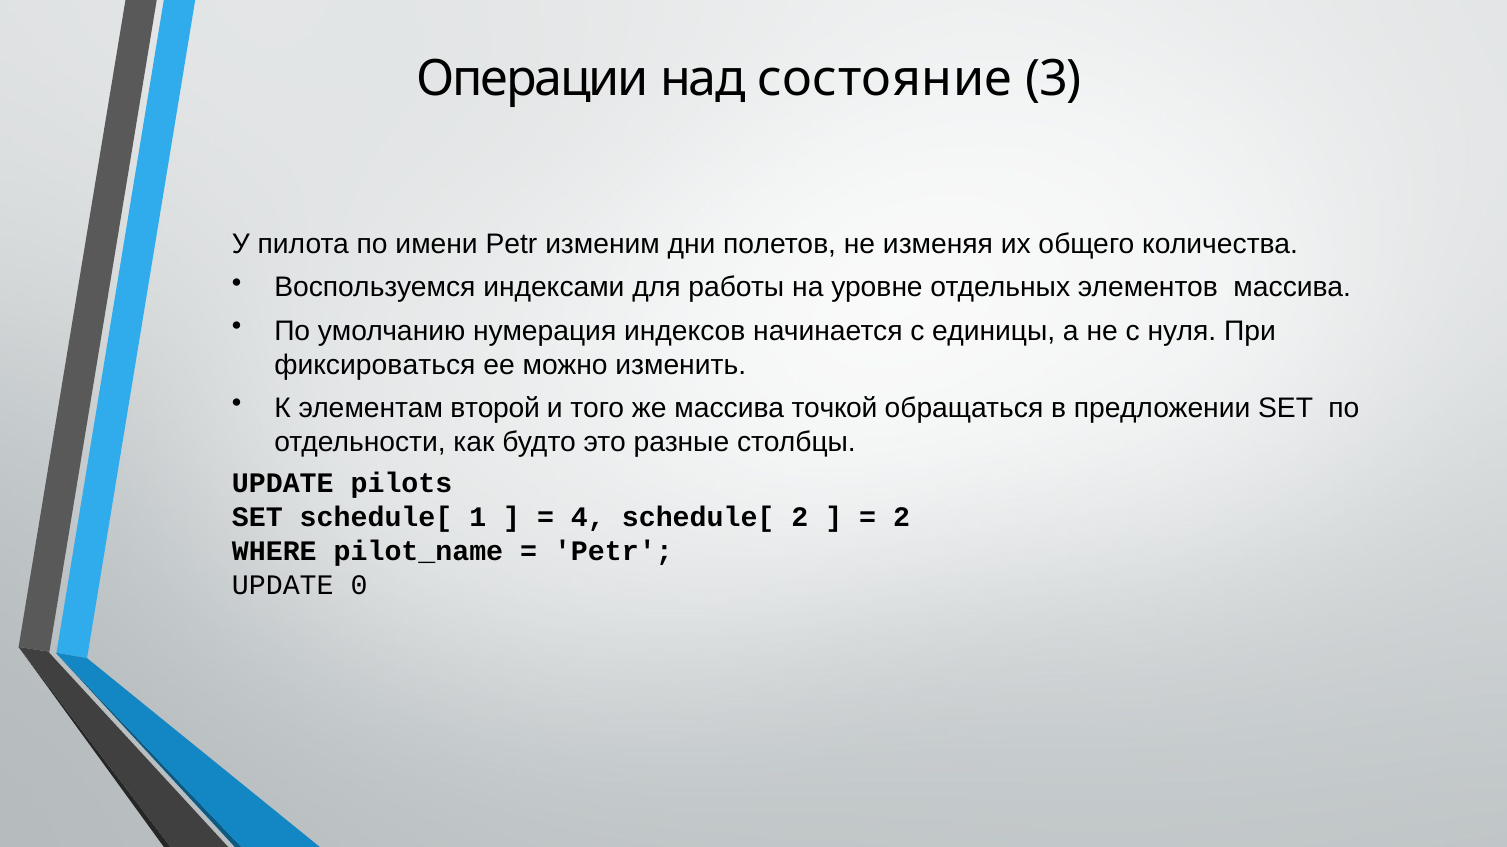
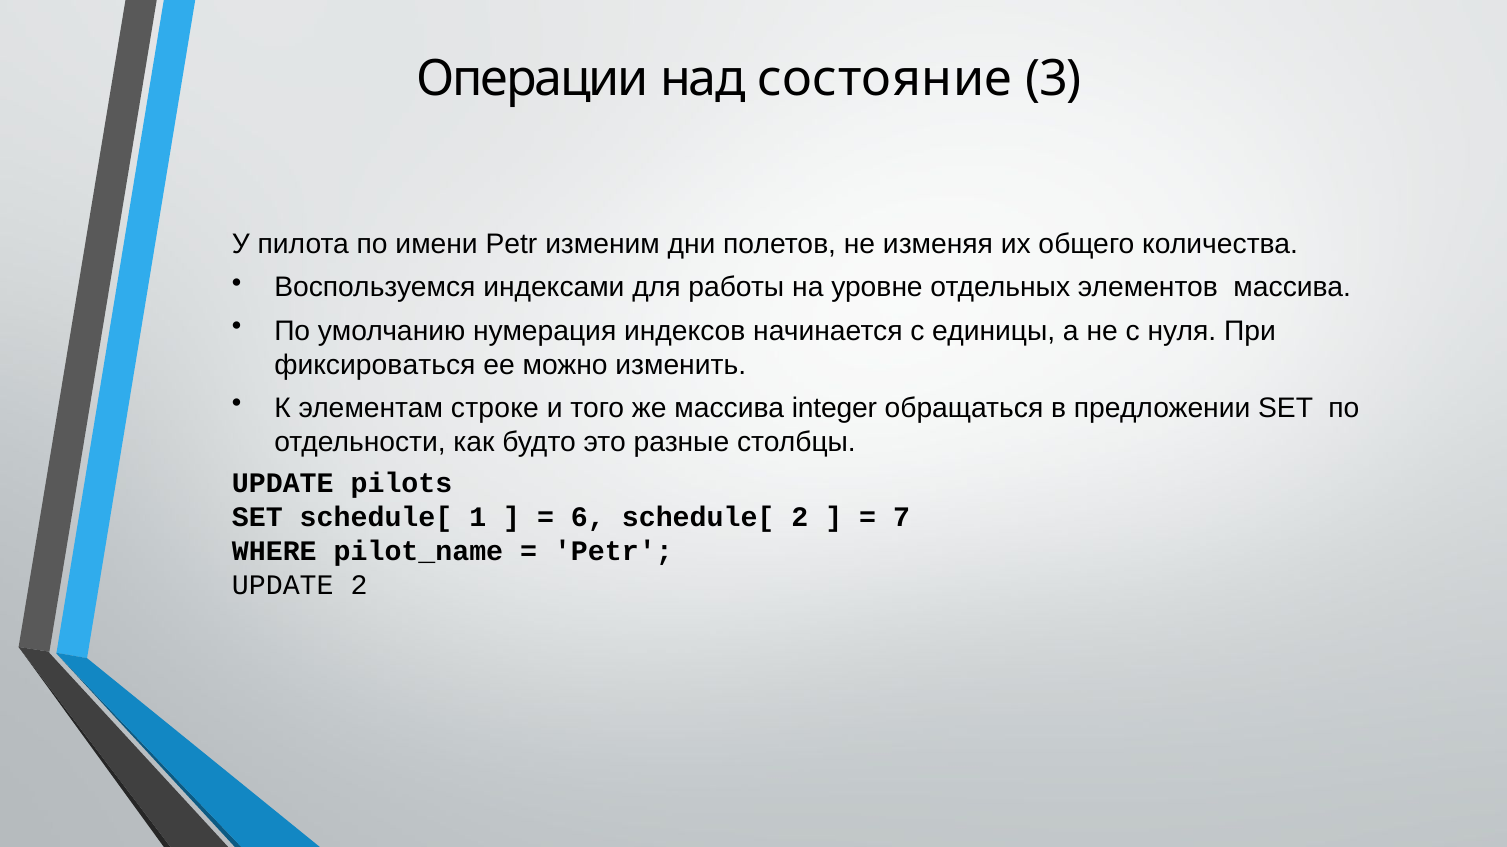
второй: второй -> строке (495, 408)
точкой: точкой -> integer (834, 408)
4: 4 -> 6 (588, 518)
2: 2 -> 7 (902, 518)
UPDATE 0: 0 -> 2 (359, 586)
